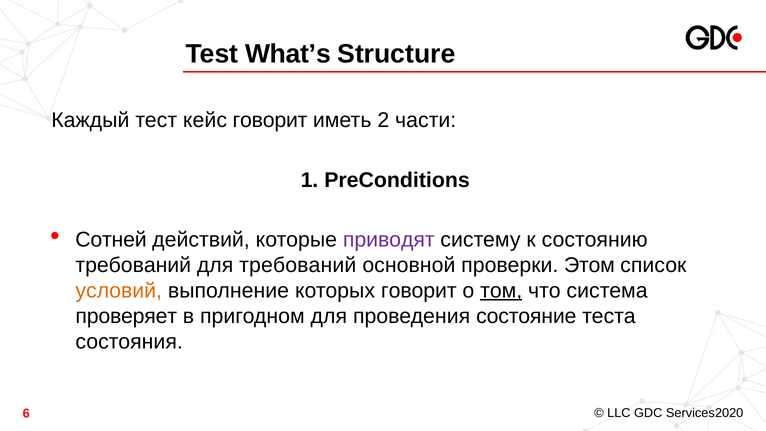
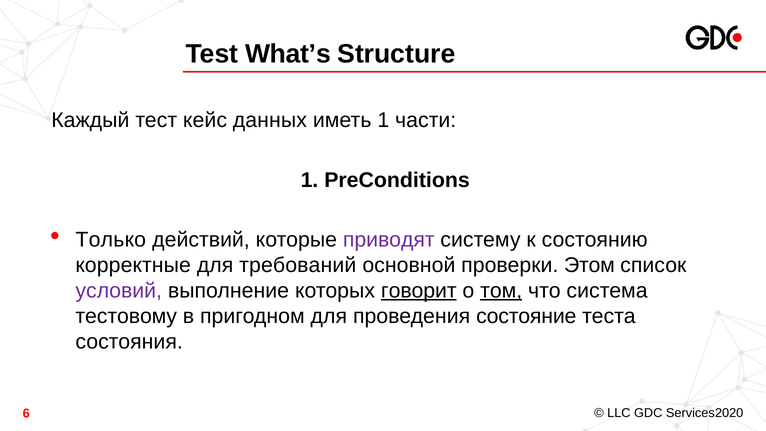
кейс говорит: говорит -> данных (270, 120)
иметь 2: 2 -> 1 (383, 120)
Сотней: Сотней -> Только (111, 240)
требований: требований -> корректные (133, 265)
условий colour: orange -> purple (119, 291)
говорит underline: none -> present (419, 291)
проверяет: проверяет -> тестовому (126, 316)
